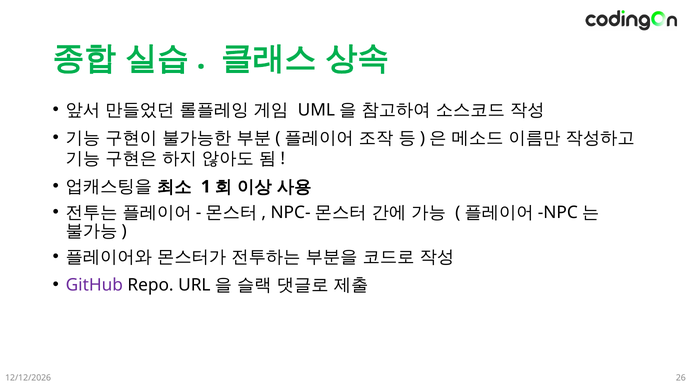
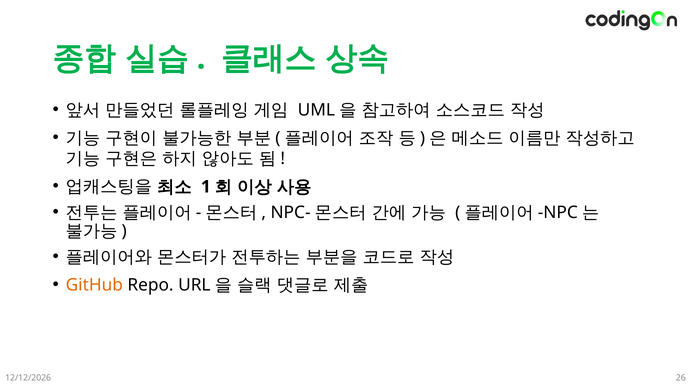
GitHub colour: purple -> orange (94, 285)
